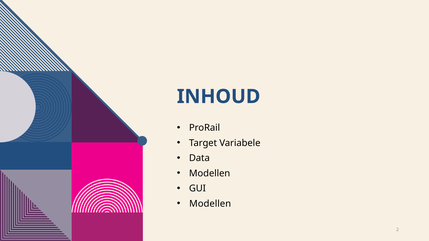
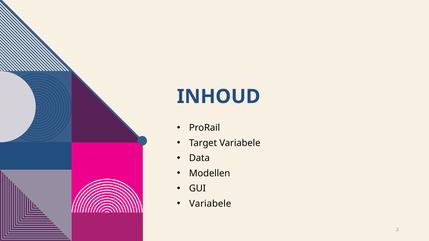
Modellen: Modellen -> Variabele (210, 204)
